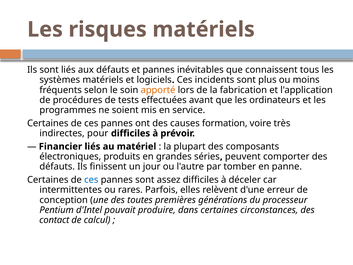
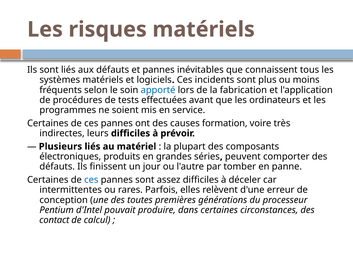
apporté colour: orange -> blue (158, 90)
pour: pour -> leurs (98, 133)
Financier: Financier -> Plusieurs (60, 146)
